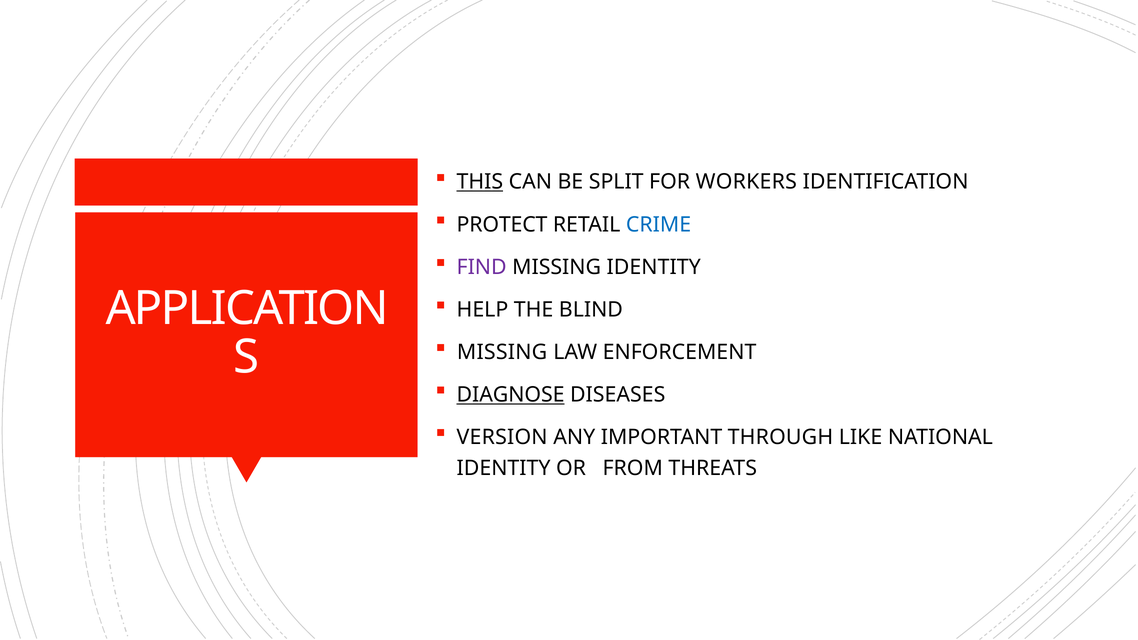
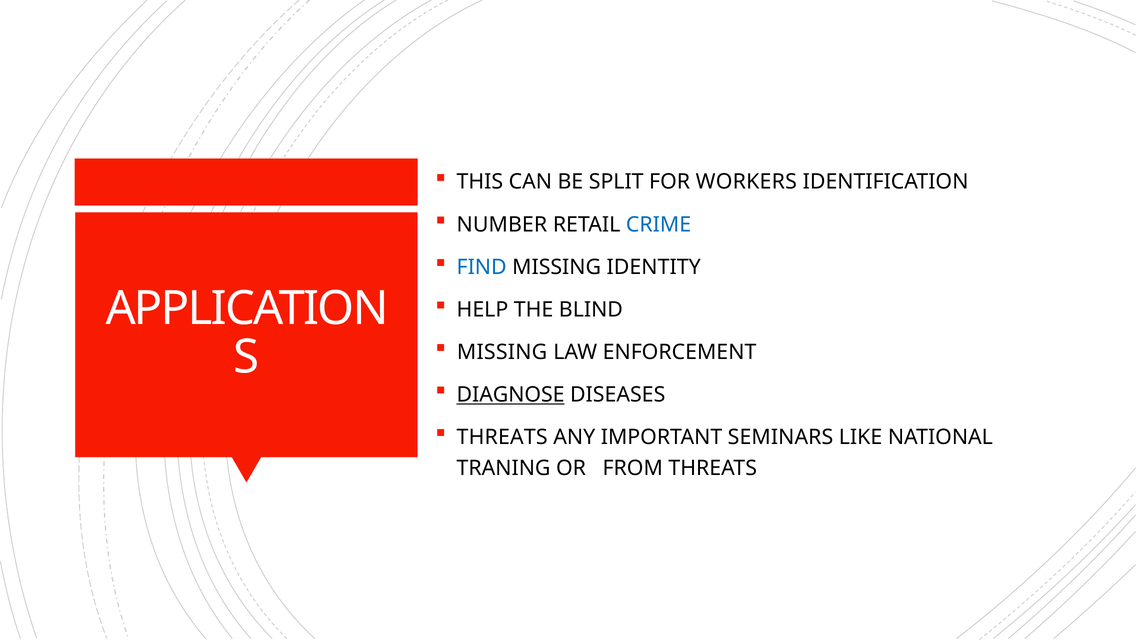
THIS underline: present -> none (480, 182)
PROTECT: PROTECT -> NUMBER (502, 225)
FIND colour: purple -> blue (482, 267)
VERSION: VERSION -> THREATS (502, 437)
THROUGH: THROUGH -> SEMINARS (781, 437)
IDENTITY: IDENTITY -> TRANING (504, 468)
